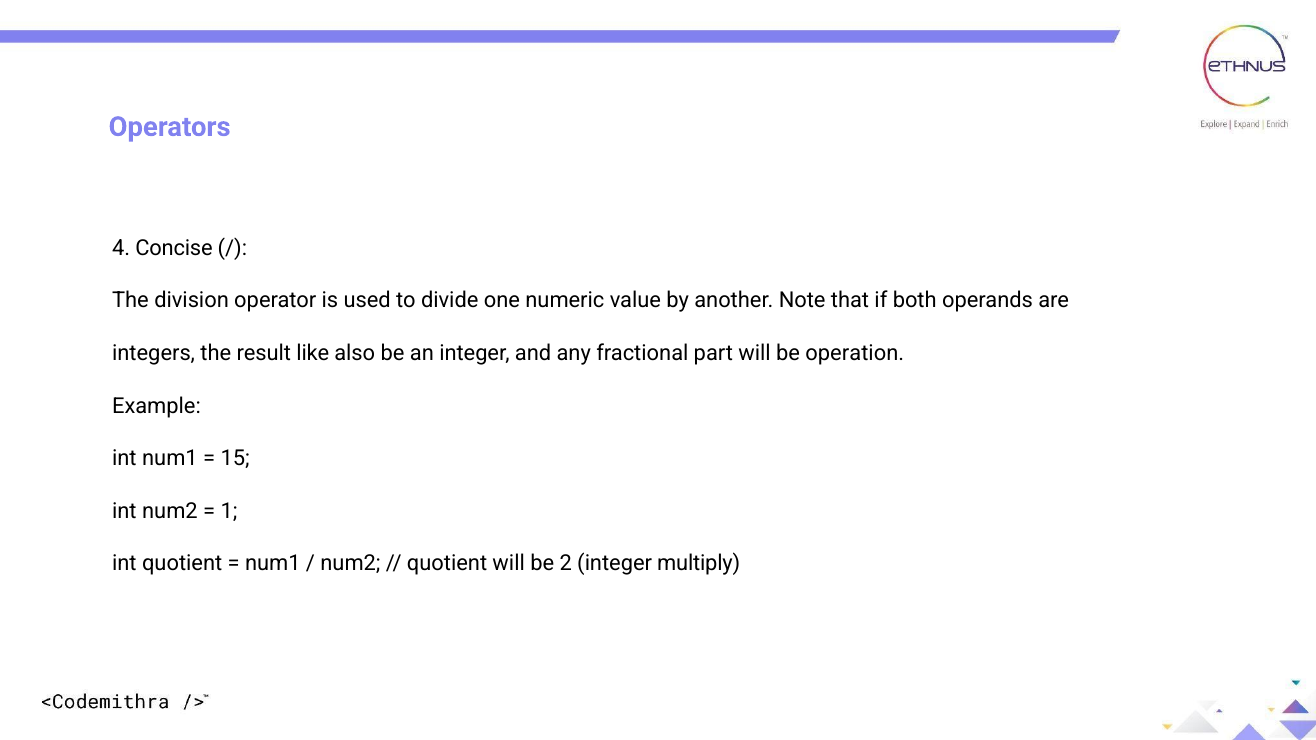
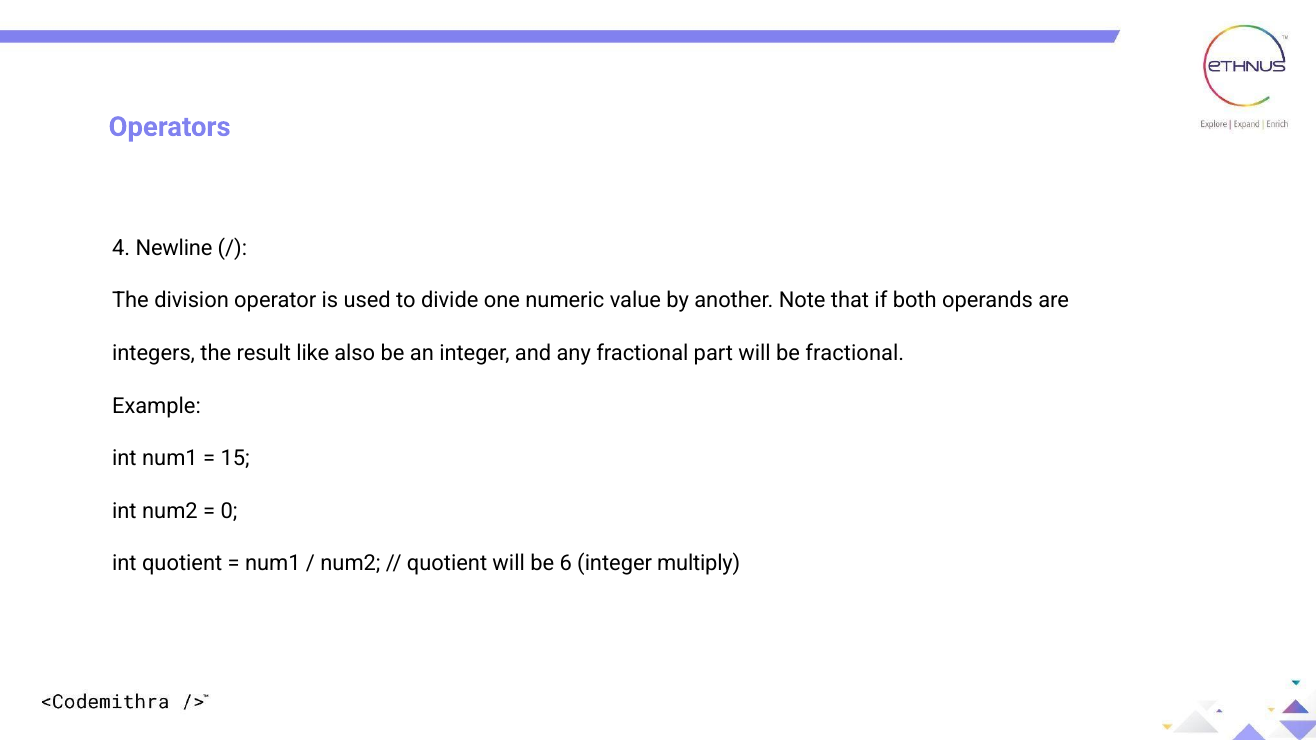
Concise: Concise -> Newline (174, 248)
be operation: operation -> fractional (855, 353)
1: 1 -> 0 (229, 511)
2: 2 -> 6 (566, 564)
